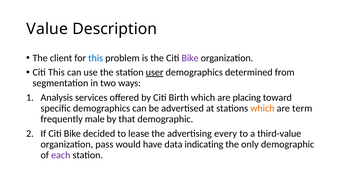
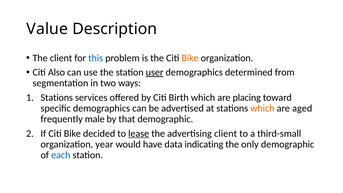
Bike colour: purple -> orange (190, 58)
Citi This: This -> Also (56, 72)
Analysis: Analysis -> Stations (57, 97)
term: term -> aged (302, 108)
lease underline: none -> present (139, 133)
advertising every: every -> client (226, 133)
third-value: third-value -> third-small (279, 133)
pass: pass -> year (104, 144)
each colour: purple -> blue (61, 155)
